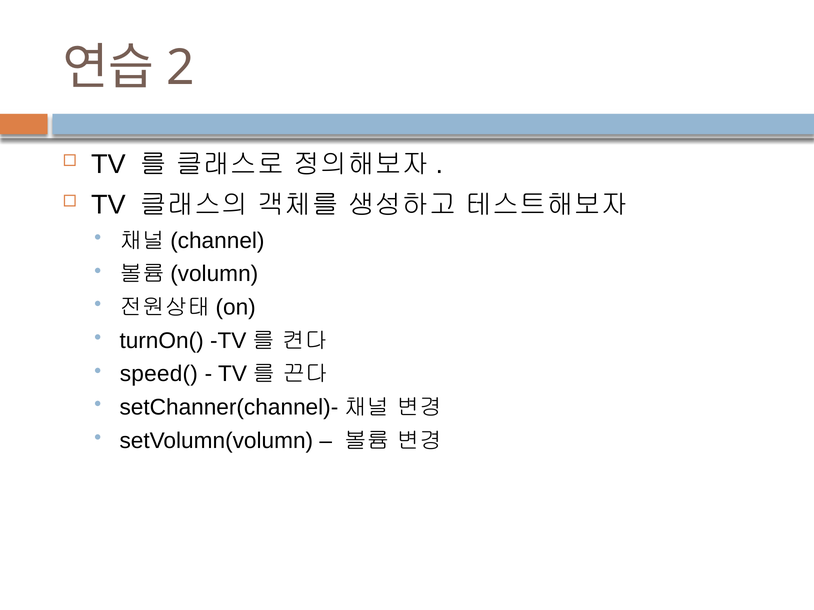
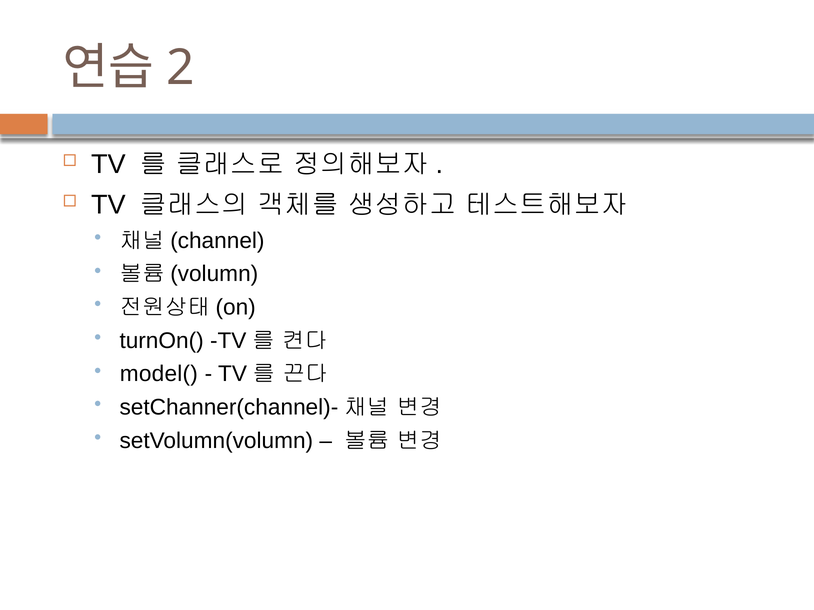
speed(: speed( -> model( (159, 374)
